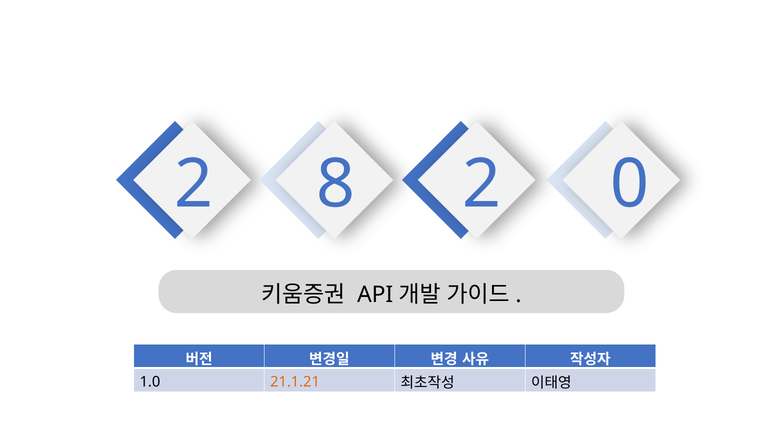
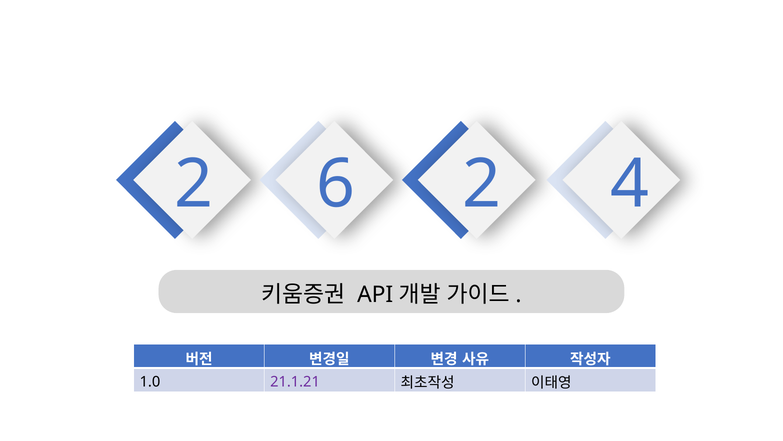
8: 8 -> 6 (336, 184)
0: 0 -> 4 (630, 184)
21.1.21 colour: orange -> purple (295, 381)
